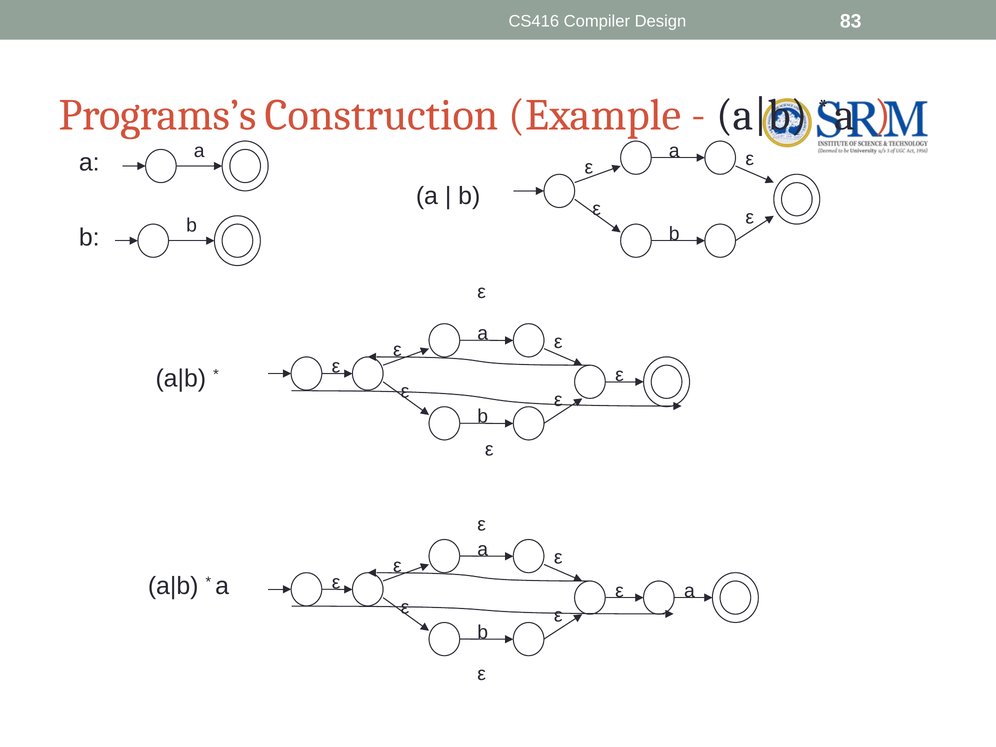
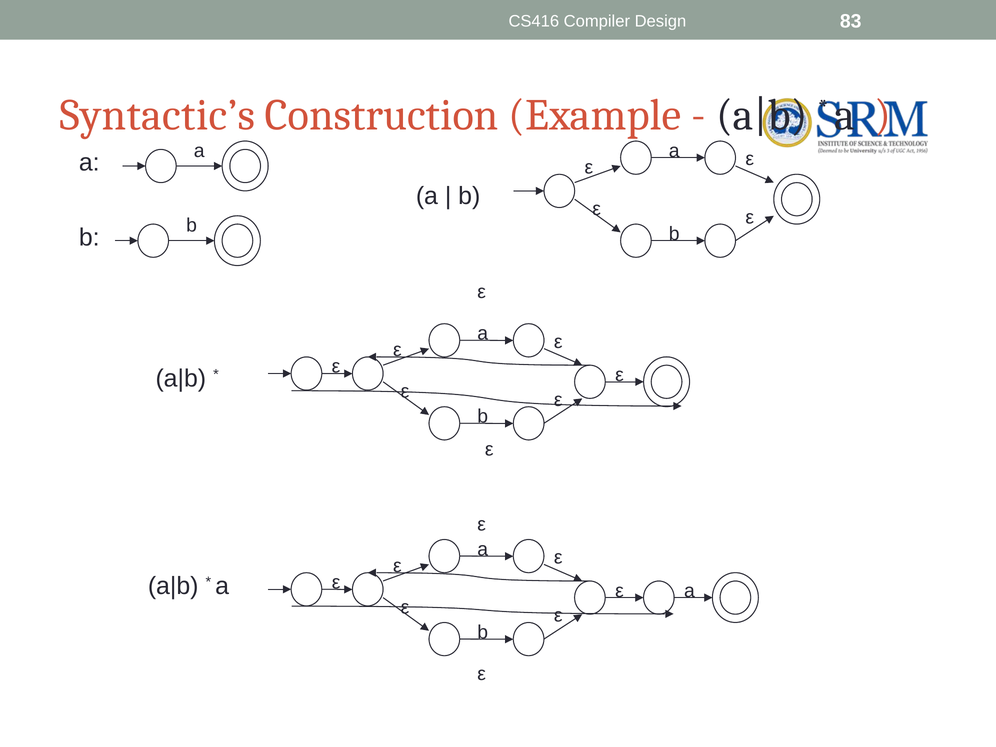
Programs’s: Programs’s -> Syntactic’s (157, 115)
